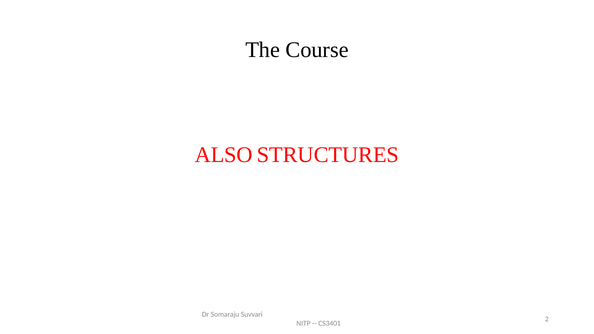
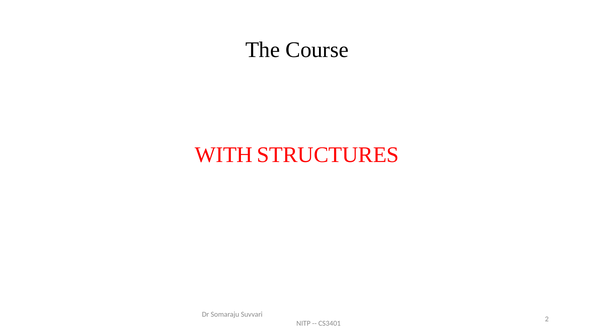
ALSO: ALSO -> WITH (224, 155)
